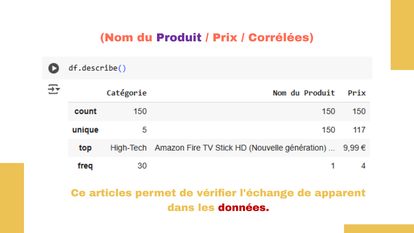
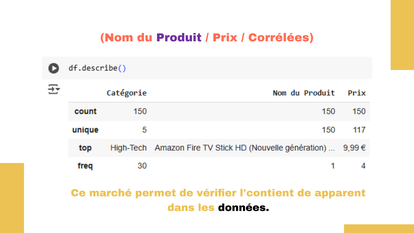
articles: articles -> marché (110, 193)
l'échange: l'échange -> l'contient (267, 193)
données colour: red -> black (244, 207)
